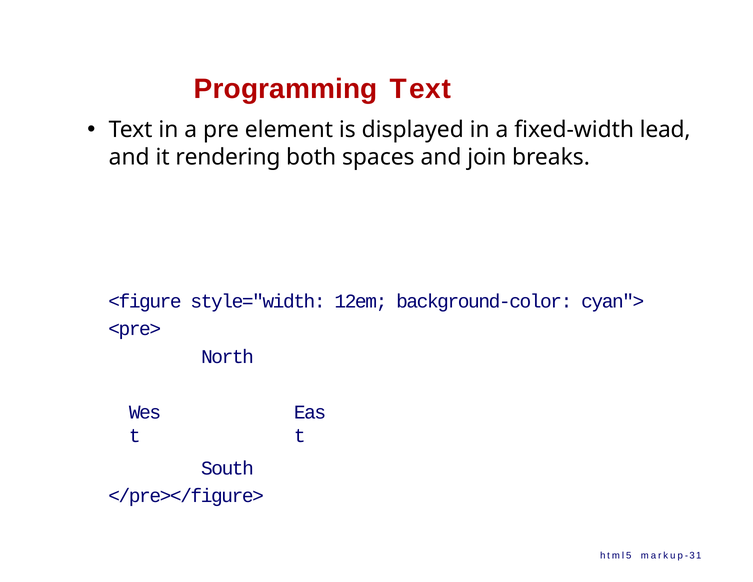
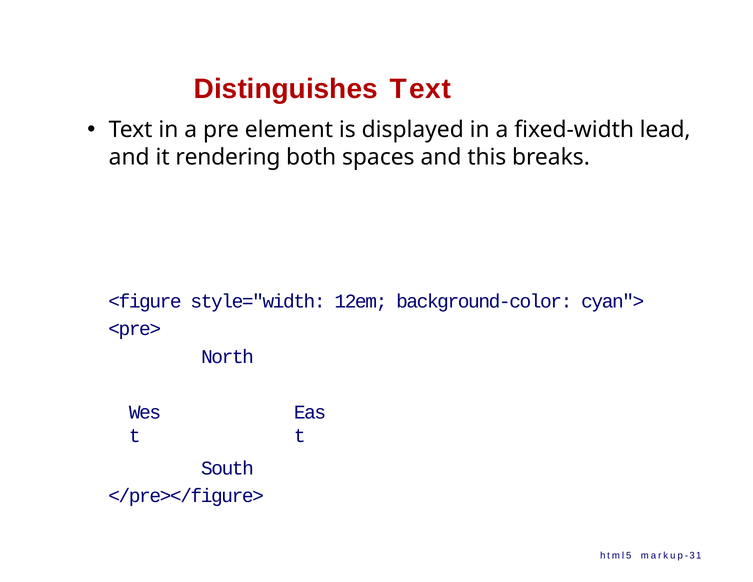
Programming: Programming -> Distinguishes (286, 89)
join: join -> this (487, 157)
